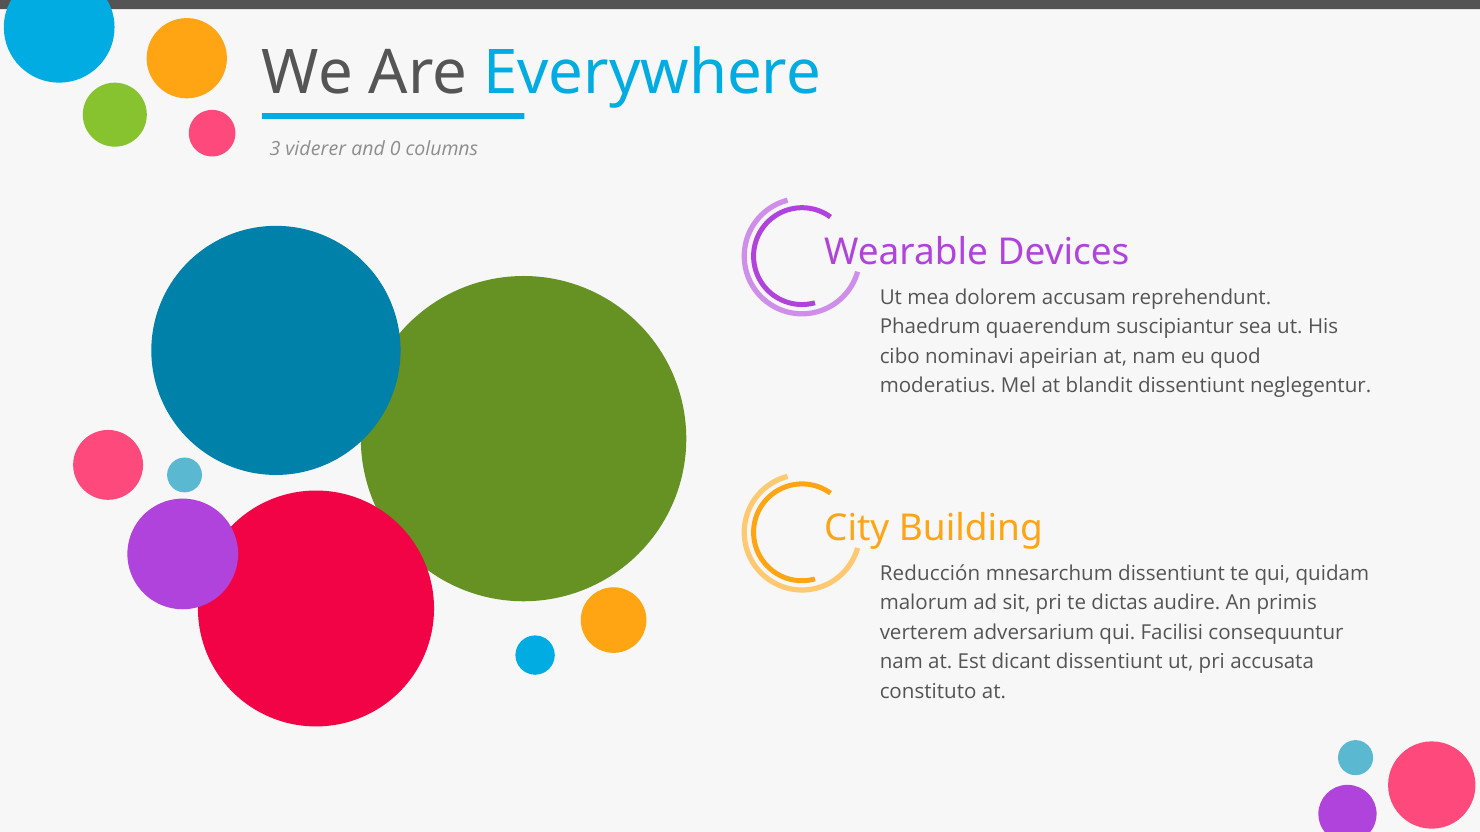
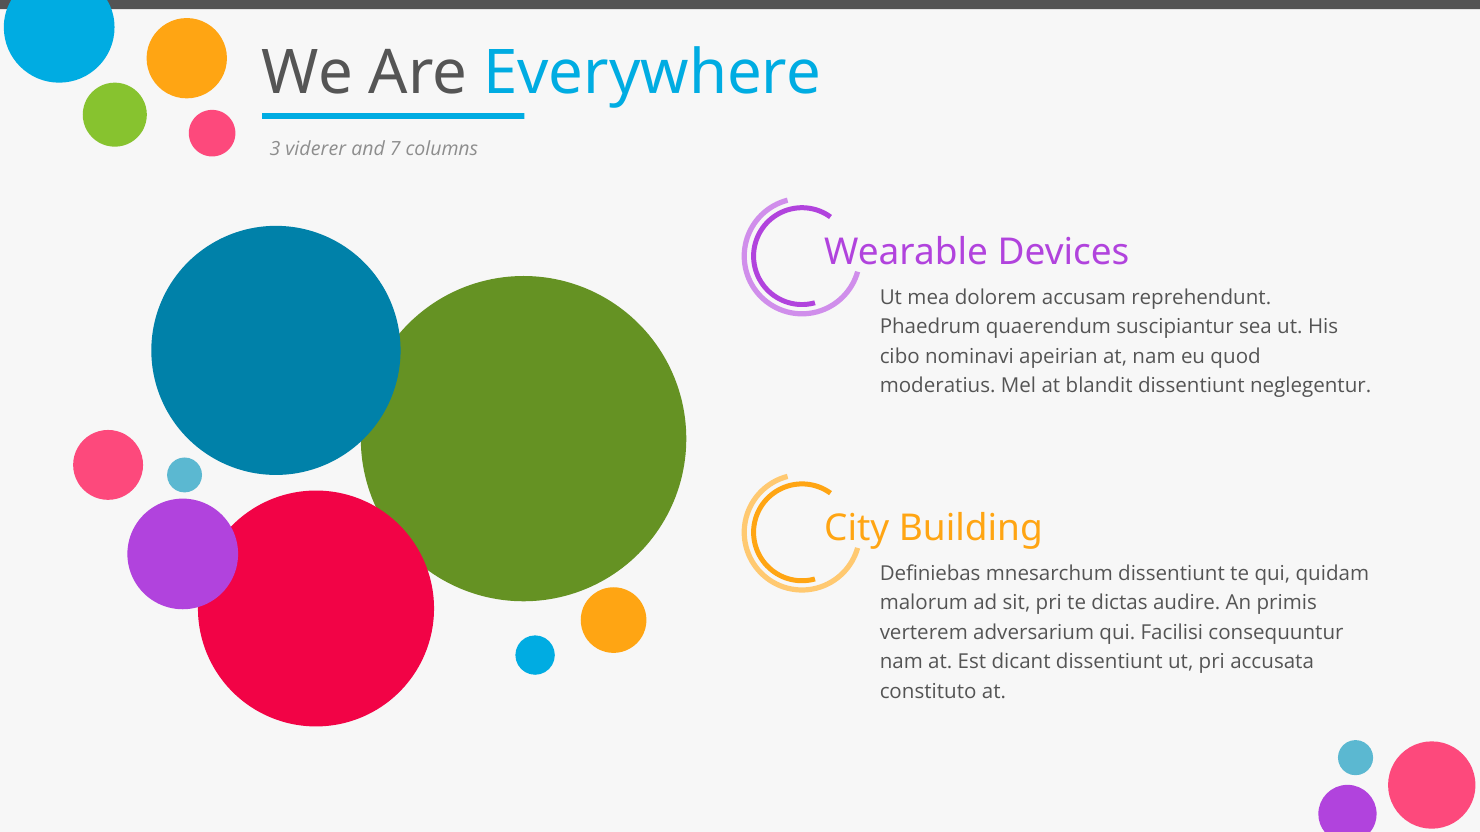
0: 0 -> 7 (395, 149)
Reducción: Reducción -> Definiebas (930, 574)
